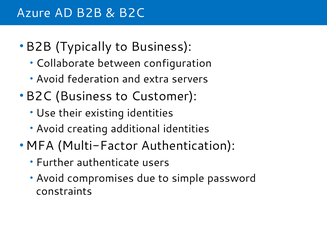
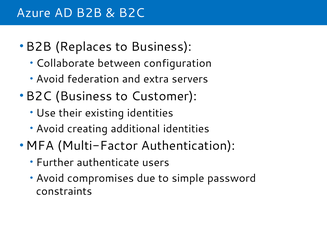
Typically: Typically -> Replaces (83, 47)
